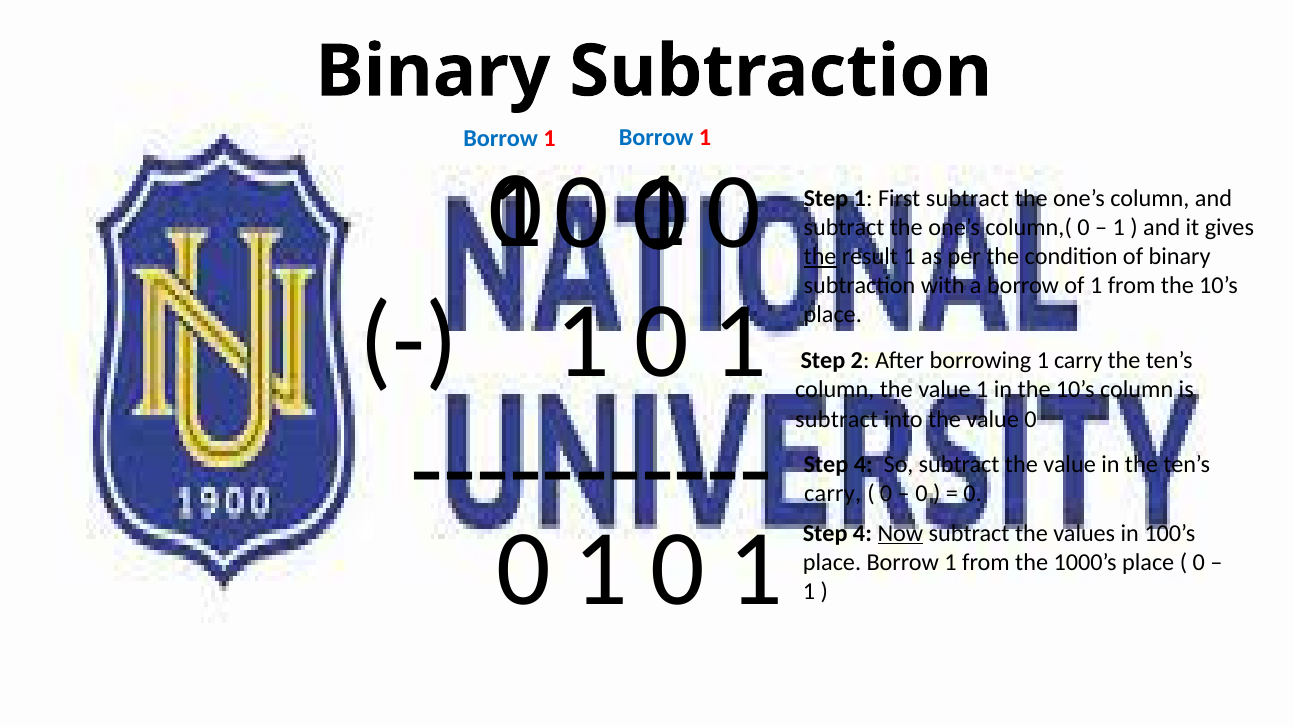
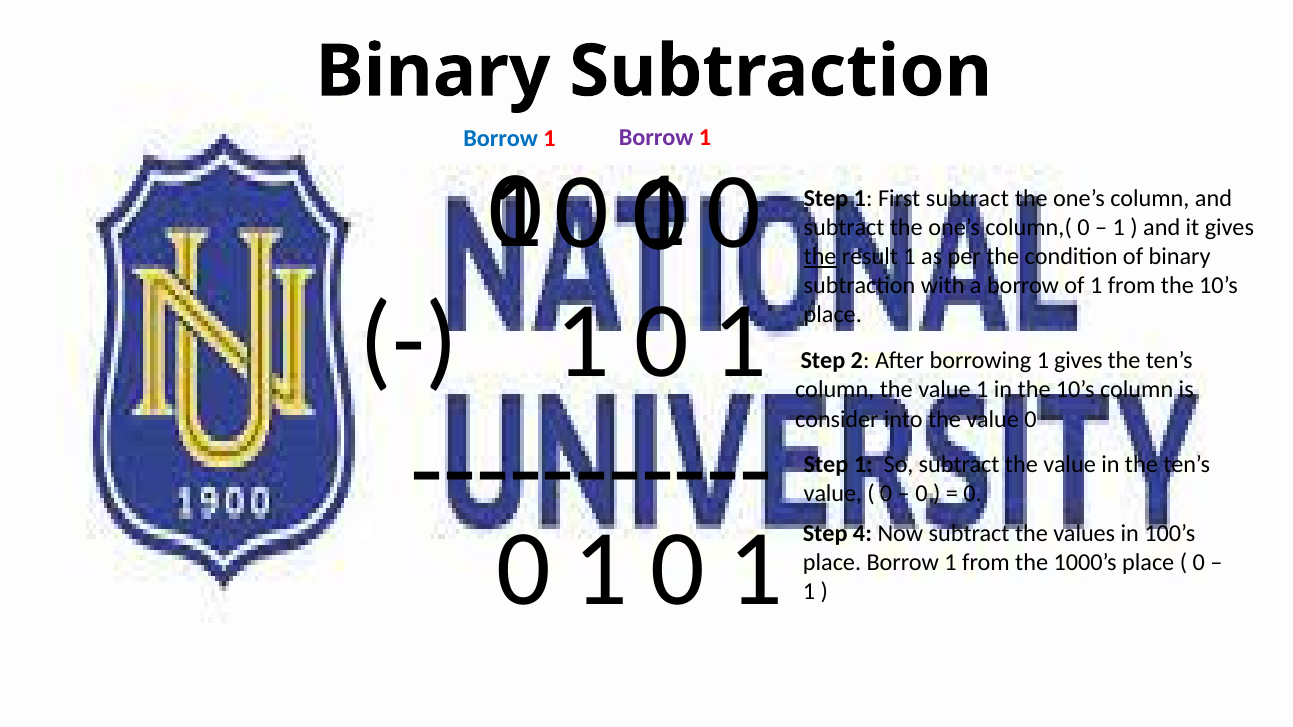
Borrow colour: blue -> purple (656, 137)
1 carry: carry -> gives (1078, 361)
subtract: subtract -> consider (837, 419)
4: 4 -> 1 (863, 465)
carry: carry -> value (833, 494)
Now underline: present -> none (900, 533)
